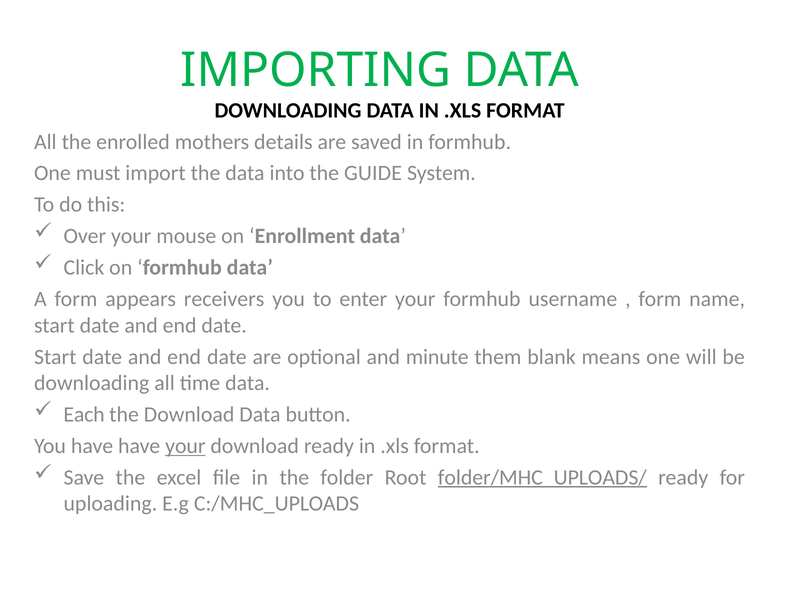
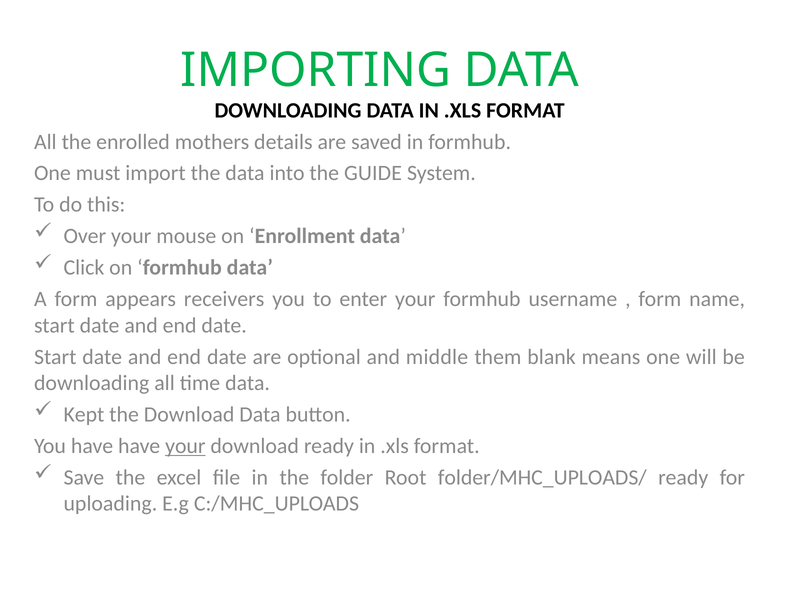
minute: minute -> middle (437, 357)
Each: Each -> Kept (84, 414)
folder/MHC_UPLOADS/ underline: present -> none (542, 477)
